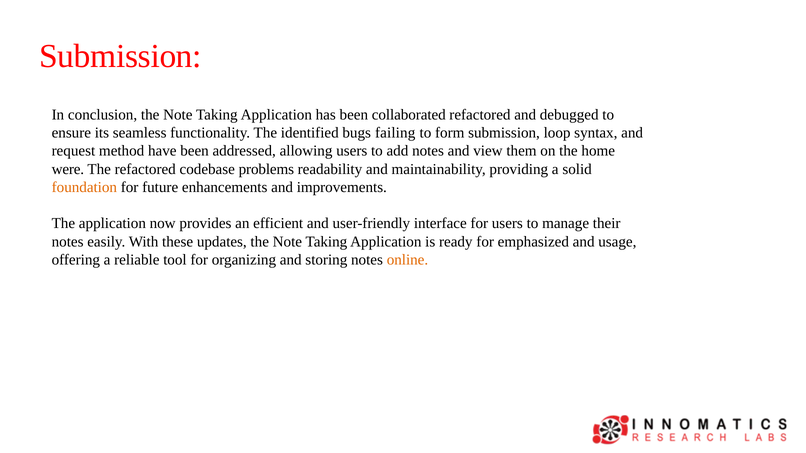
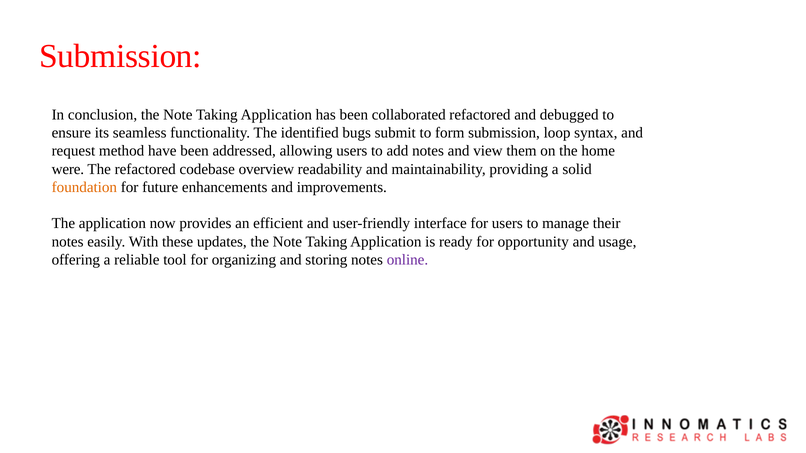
failing: failing -> submit (395, 133)
problems: problems -> overview (266, 169)
emphasized: emphasized -> opportunity (533, 242)
online colour: orange -> purple (407, 260)
